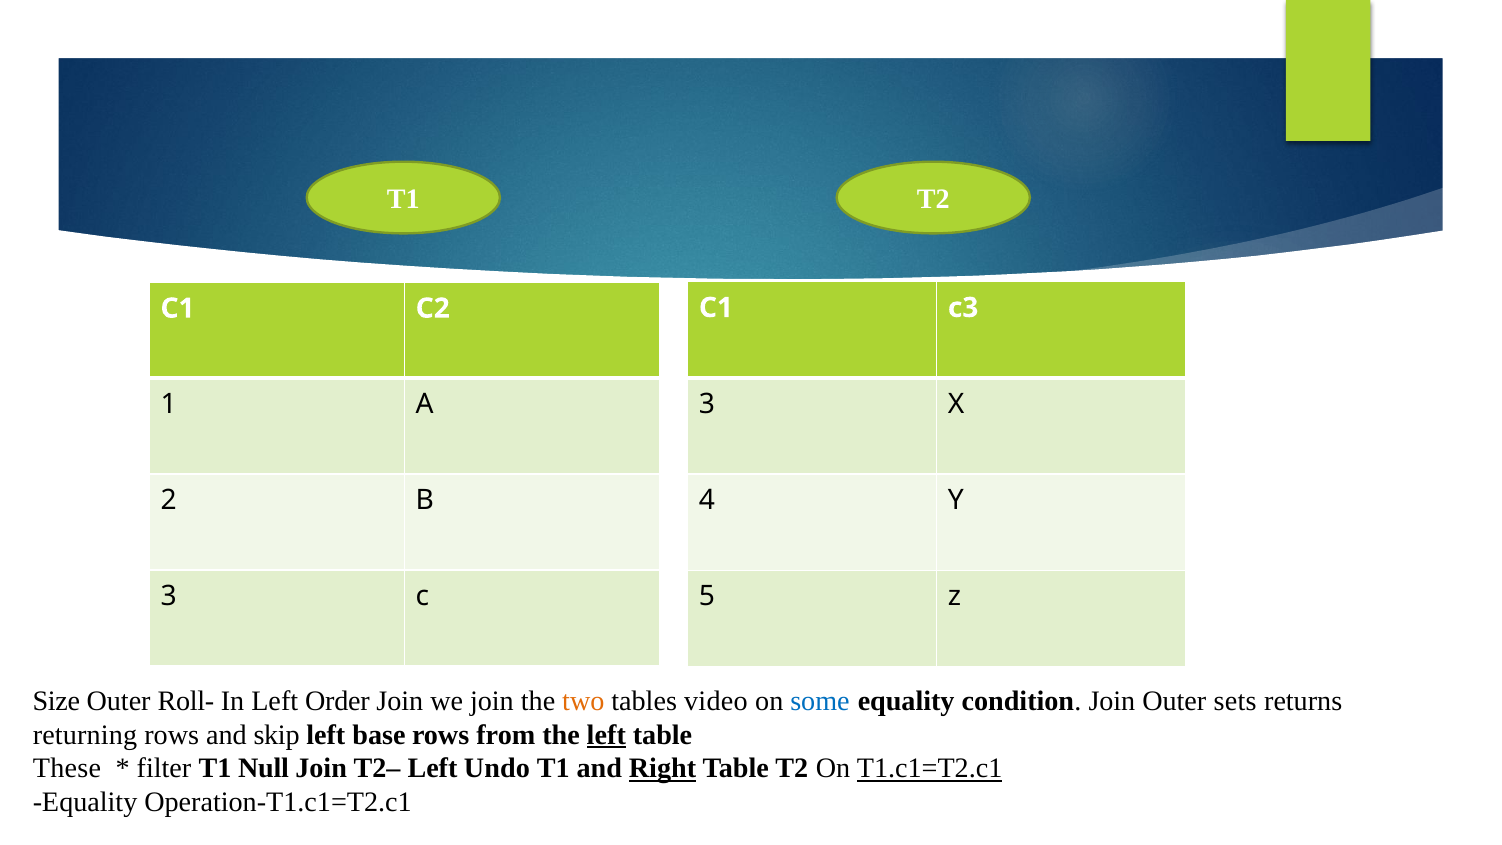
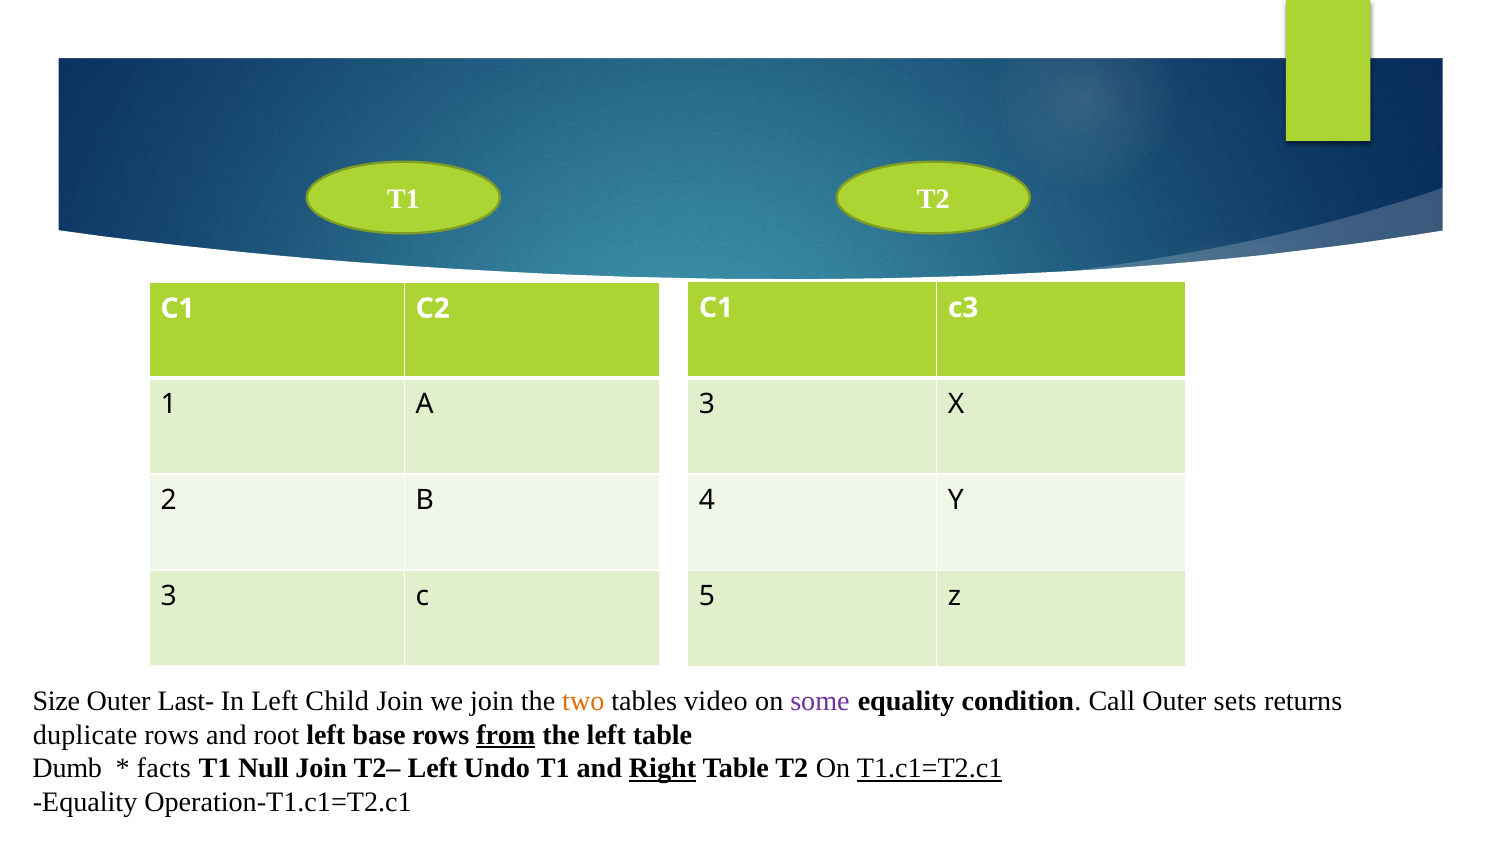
Roll-: Roll- -> Last- (186, 701)
Order: Order -> Child (337, 701)
some colour: blue -> purple (820, 701)
condition Join: Join -> Call (1112, 701)
returning: returning -> duplicate (85, 735)
skip: skip -> root (276, 735)
from underline: none -> present (506, 735)
left underline: present -> none (606, 735)
These: These -> Dumb (67, 768)
filter: filter -> facts (164, 768)
